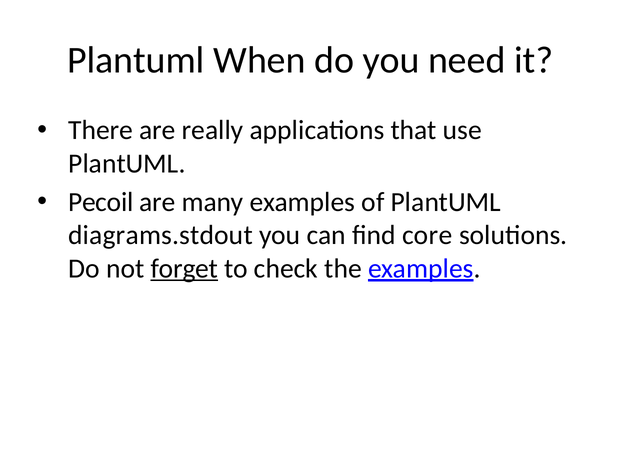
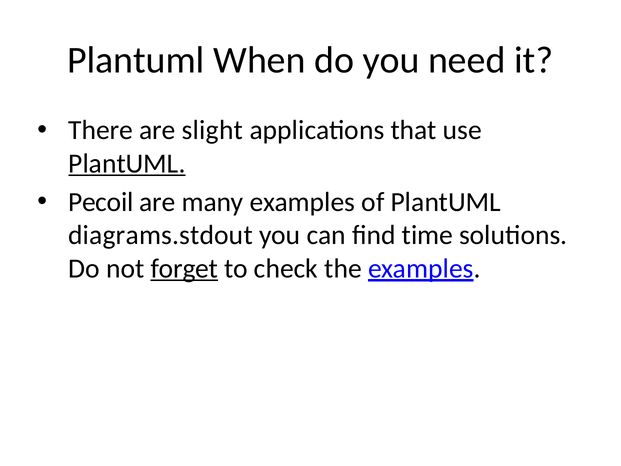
really: really -> slight (212, 130)
PlantUML underline: none -> present (127, 163)
core: core -> time (427, 235)
